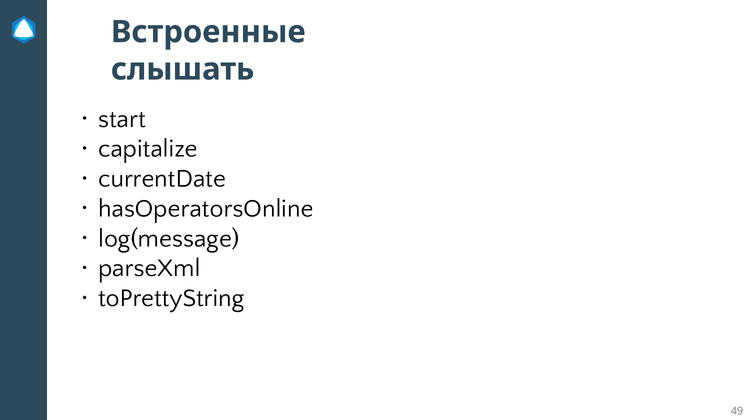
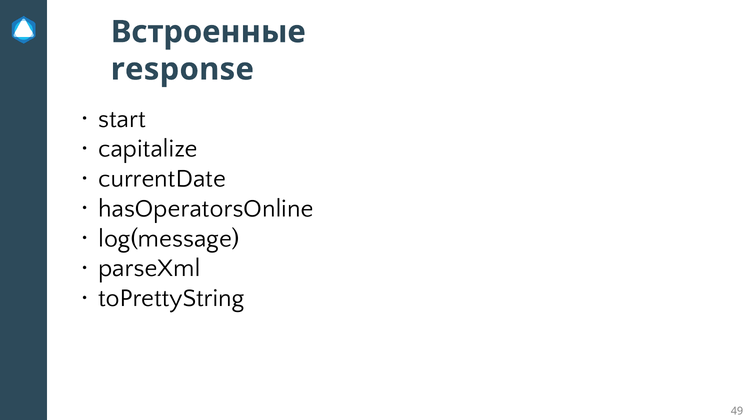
слышать: слышать -> response (182, 69)
